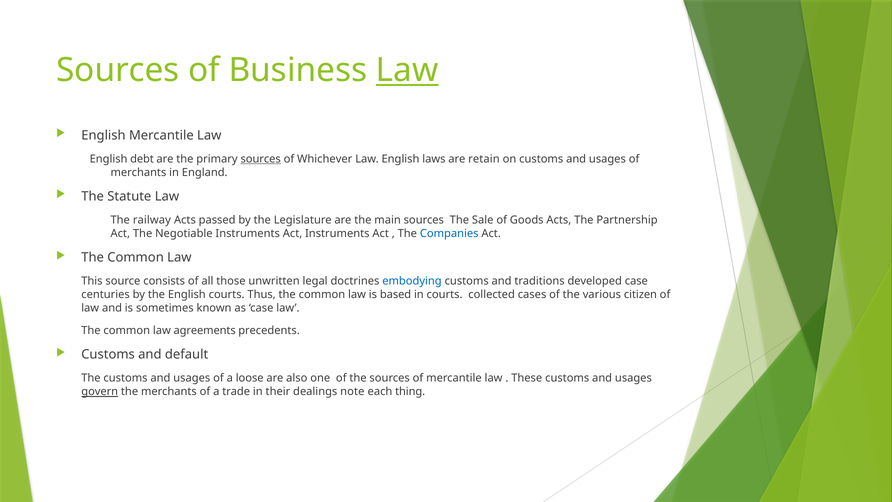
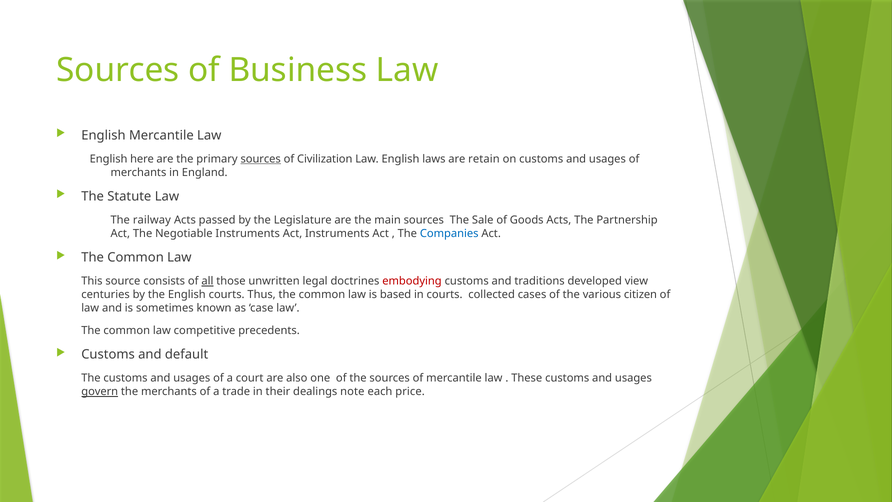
Law underline: present -> none (407, 70)
debt: debt -> here (142, 159)
Whichever: Whichever -> Civilization (325, 159)
all underline: none -> present (207, 281)
embodying colour: blue -> red (412, 281)
developed case: case -> view (636, 281)
agreements: agreements -> competitive (205, 330)
loose: loose -> court (250, 378)
thing: thing -> price (410, 391)
